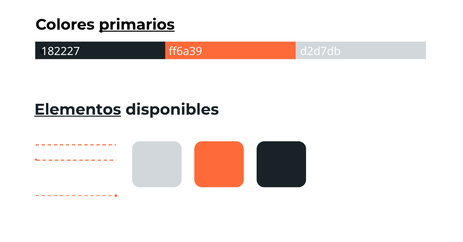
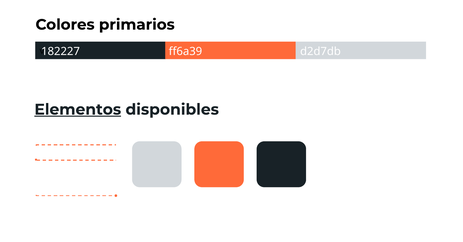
primarios underline: present -> none (137, 25)
